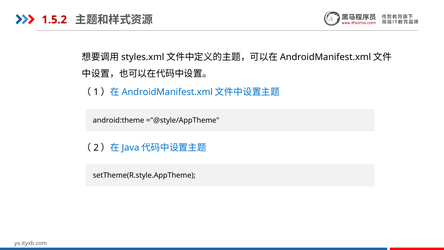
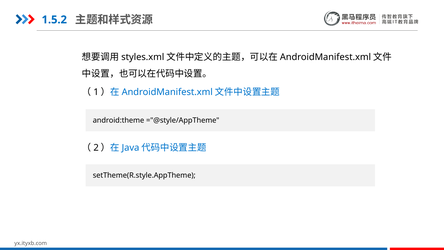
1.5.2 colour: red -> blue (54, 20)
